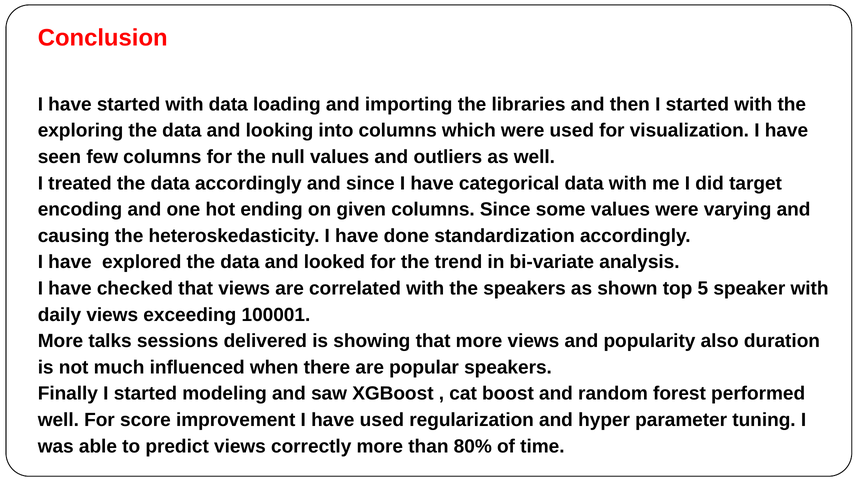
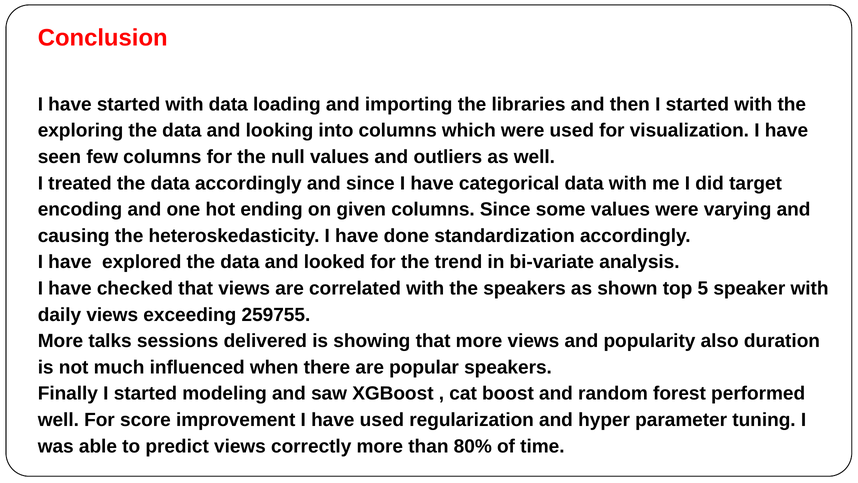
100001: 100001 -> 259755 (276, 315)
